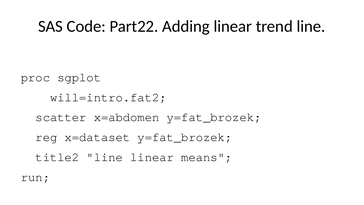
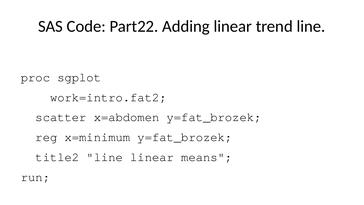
will=intro.fat2: will=intro.fat2 -> work=intro.fat2 (108, 97)
x=dataset: x=dataset -> x=minimum (97, 137)
